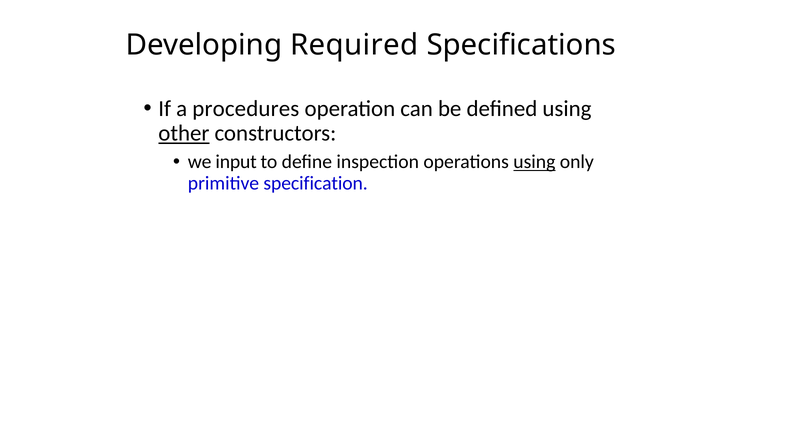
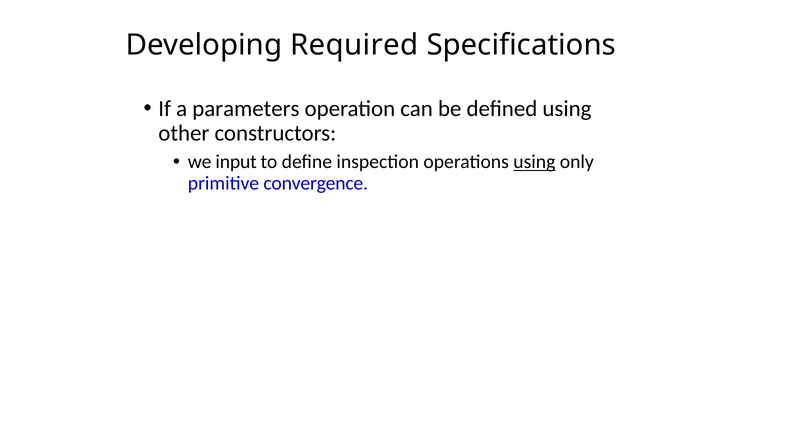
procedures: procedures -> parameters (246, 109)
other underline: present -> none (184, 133)
specification: specification -> convergence (316, 183)
